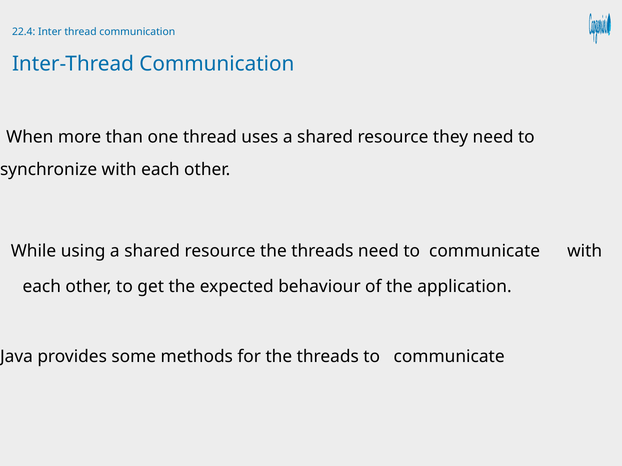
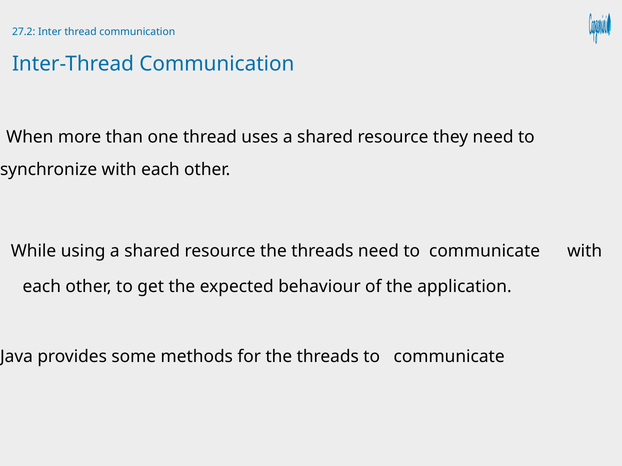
22.4: 22.4 -> 27.2 (24, 32)
